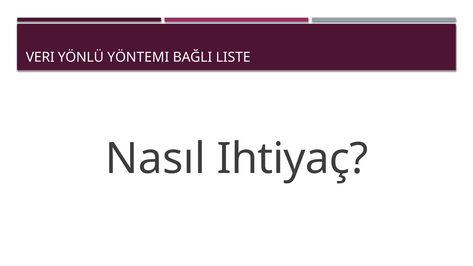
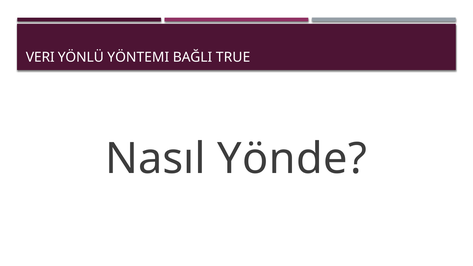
LISTE: LISTE -> TRUE (233, 57)
Ihtiyaç: Ihtiyaç -> Yönde (292, 159)
